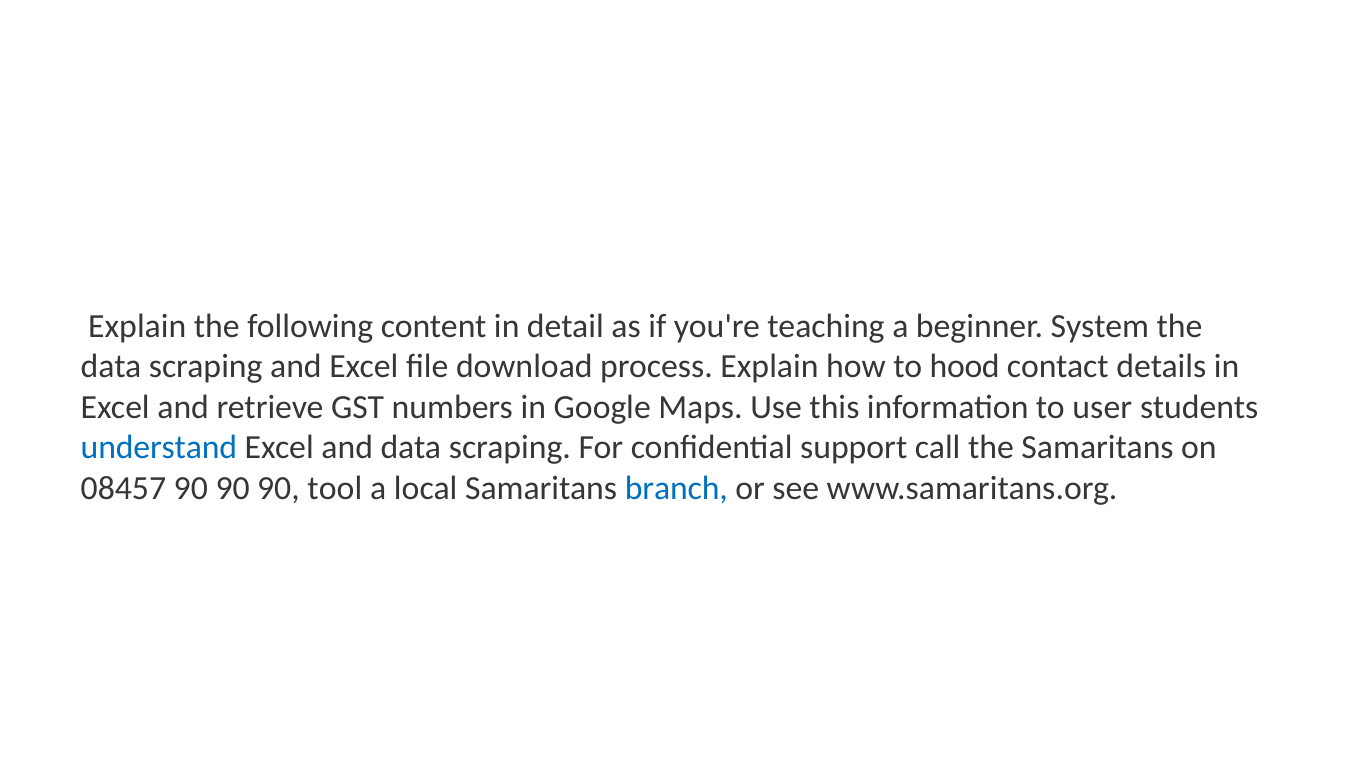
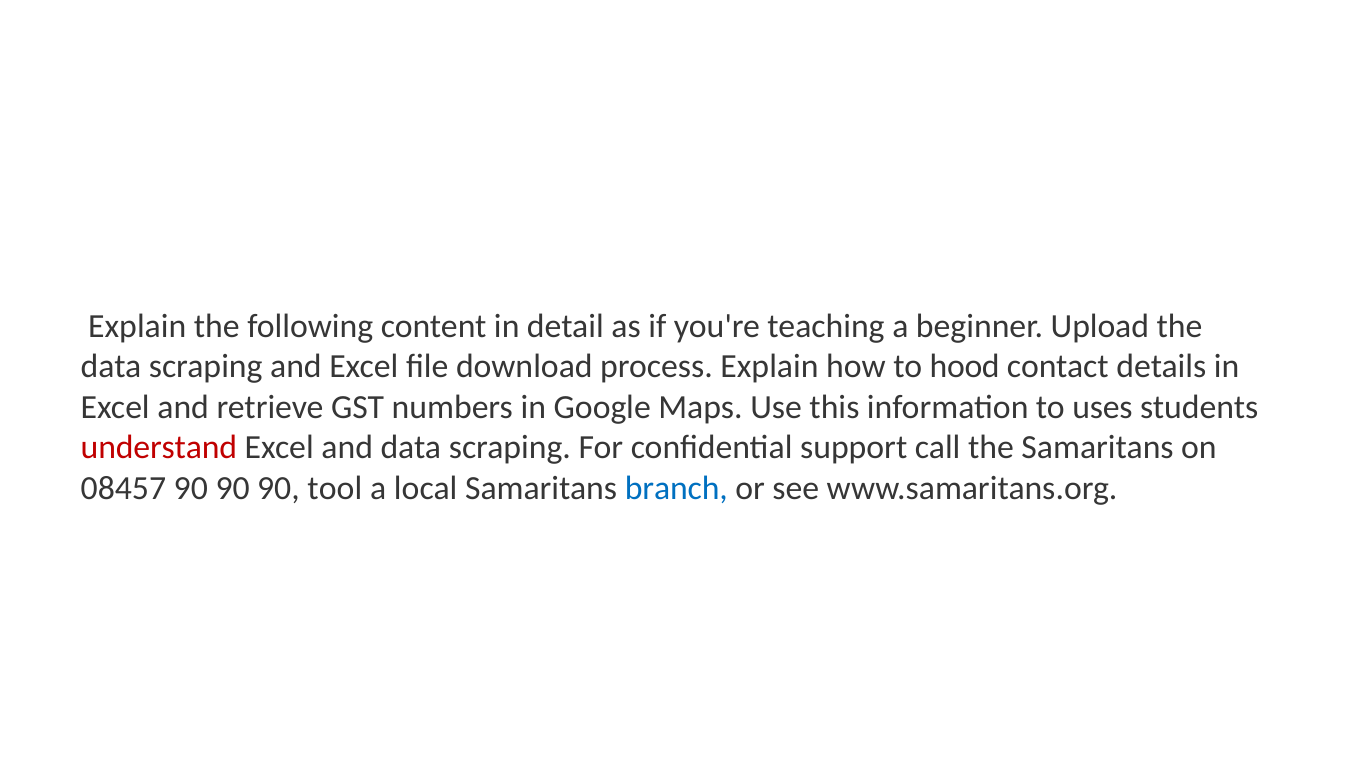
System: System -> Upload (1100, 326)
user: user -> uses (1102, 407)
understand colour: blue -> red (159, 448)
